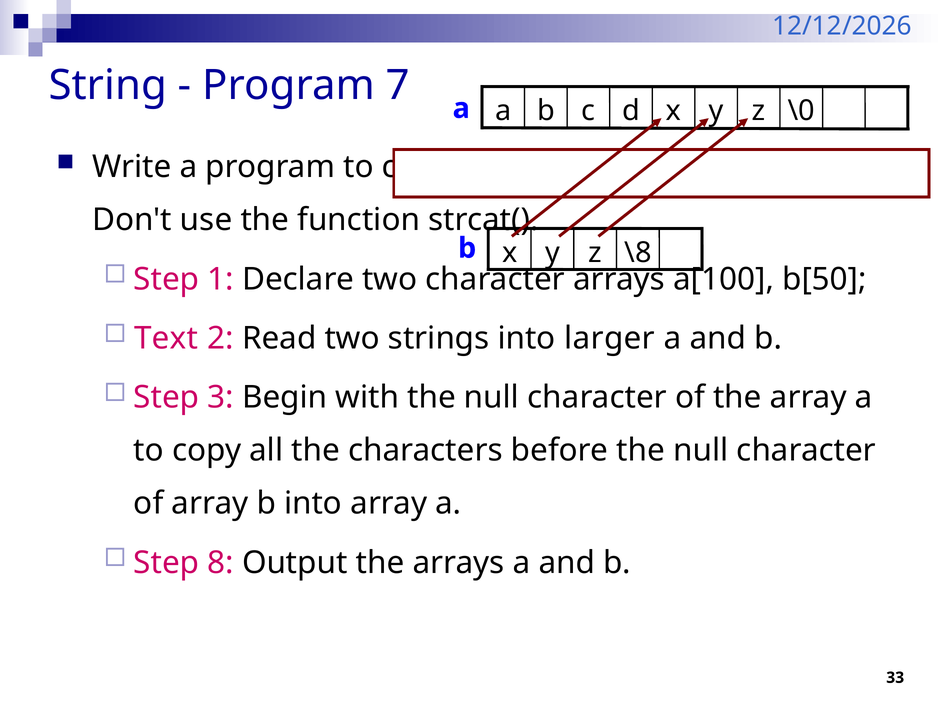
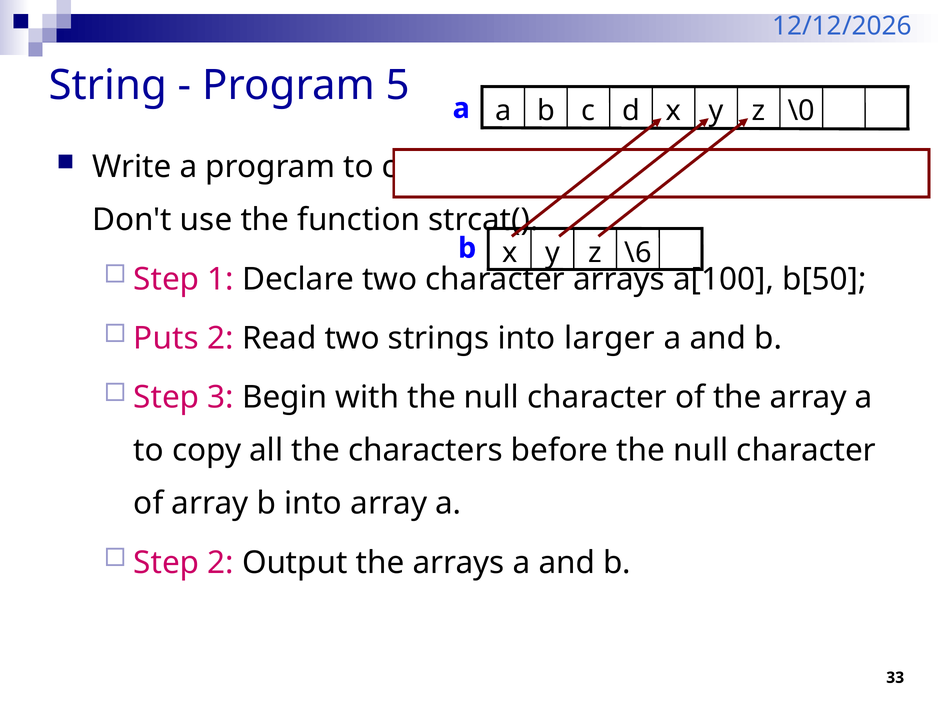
7: 7 -> 5 (398, 86)
\8: \8 -> \6 (638, 253)
Text: Text -> Puts (166, 338)
Step 8: 8 -> 2 (221, 562)
